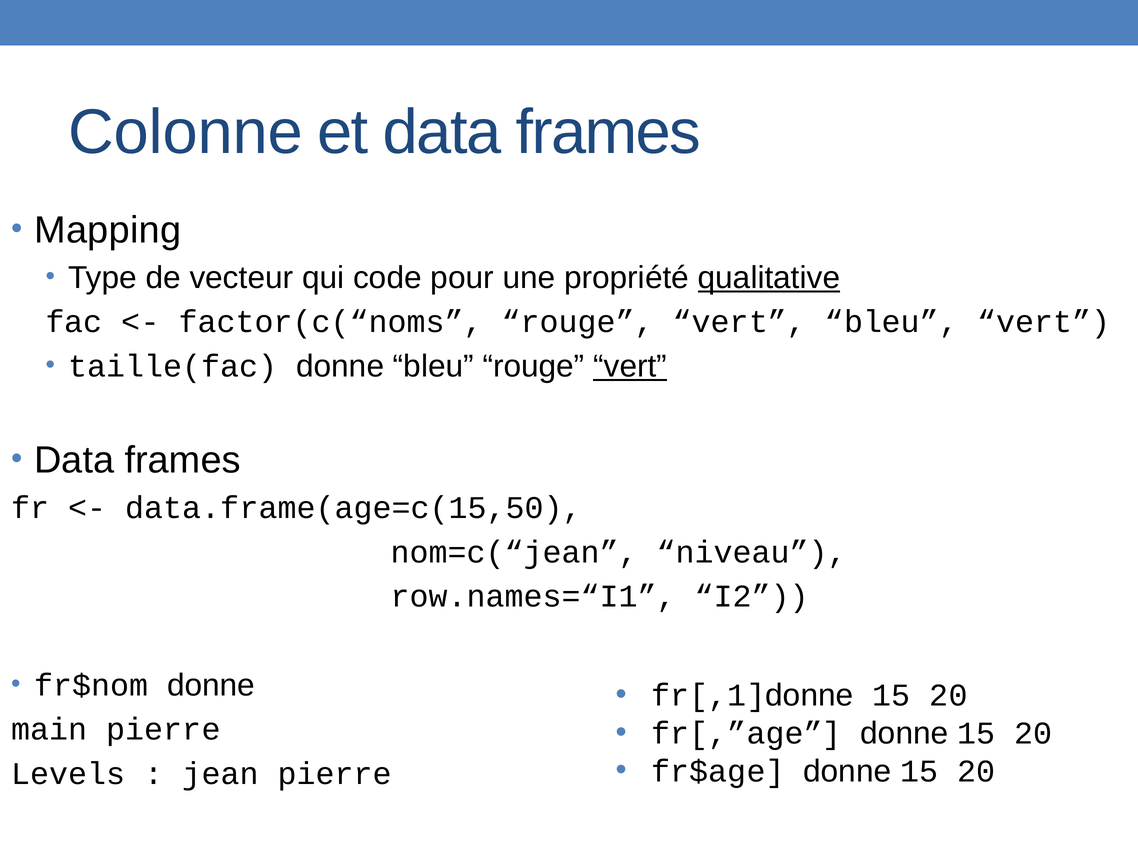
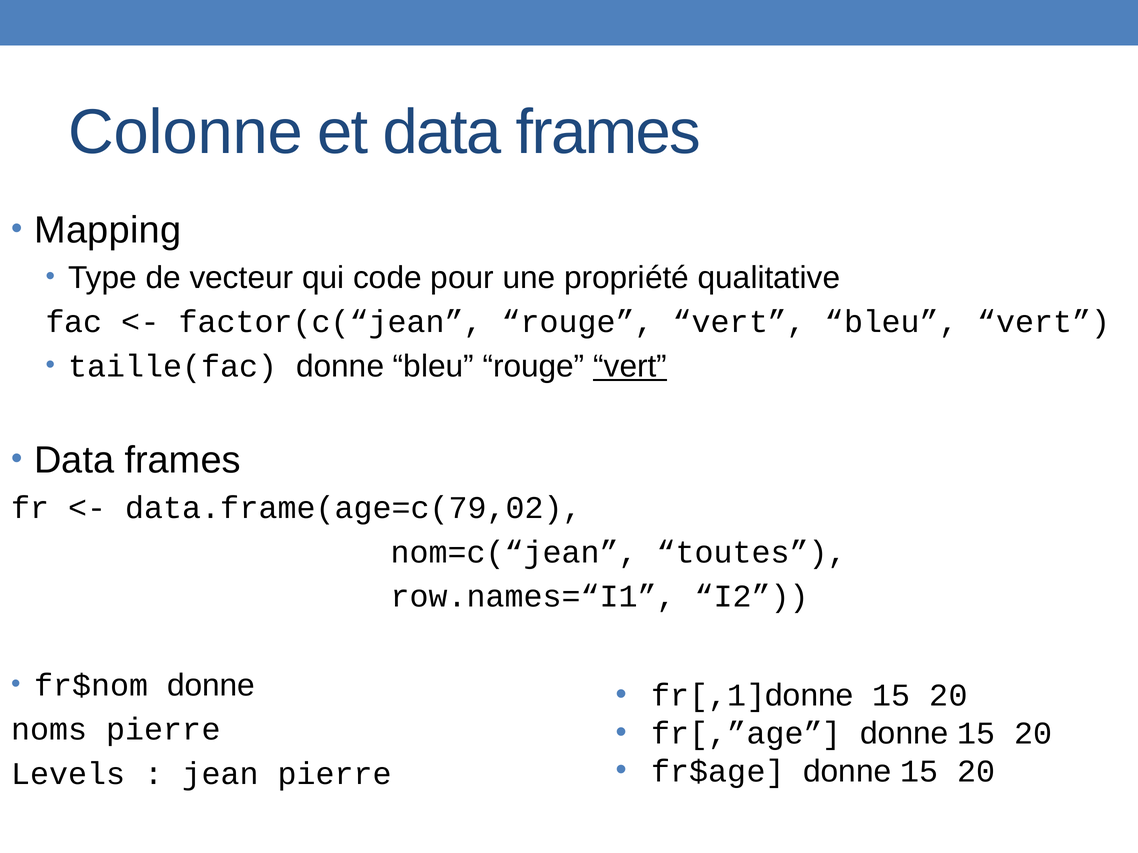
qualitative underline: present -> none (769, 278)
factor(c(“noms: factor(c(“noms -> factor(c(“jean (331, 322)
data.frame(age=c(15,50: data.frame(age=c(15,50 -> data.frame(age=c(79,02 (354, 508)
niveau: niveau -> toutes (752, 553)
main: main -> noms (49, 730)
